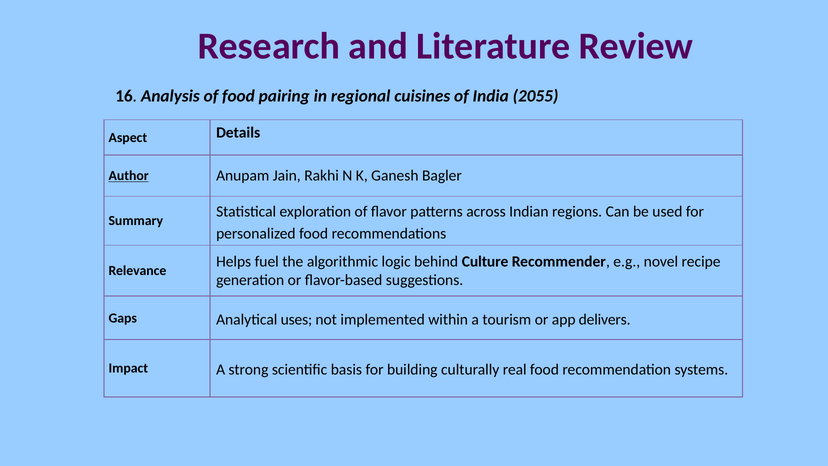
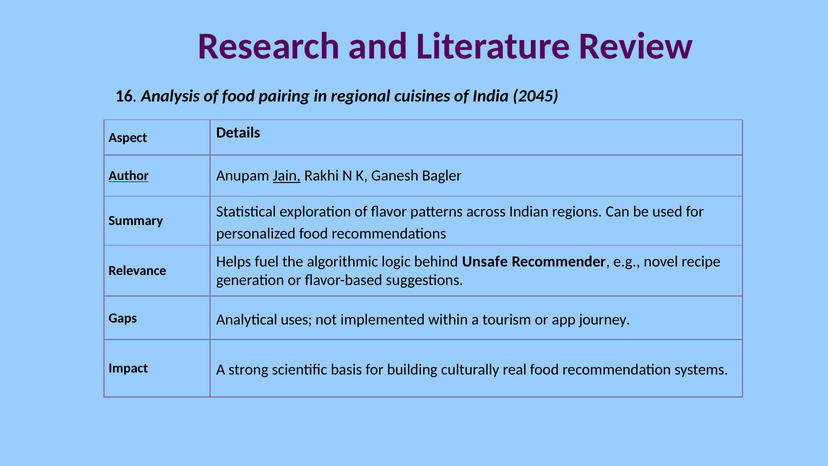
2055: 2055 -> 2045 (536, 96)
Jain underline: none -> present (287, 176)
Culture: Culture -> Unsafe (485, 261)
delivers: delivers -> journey (605, 319)
